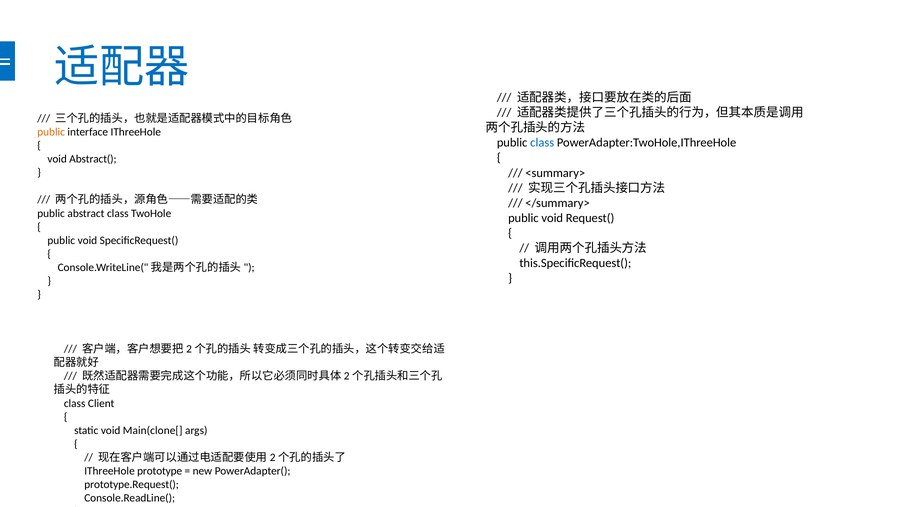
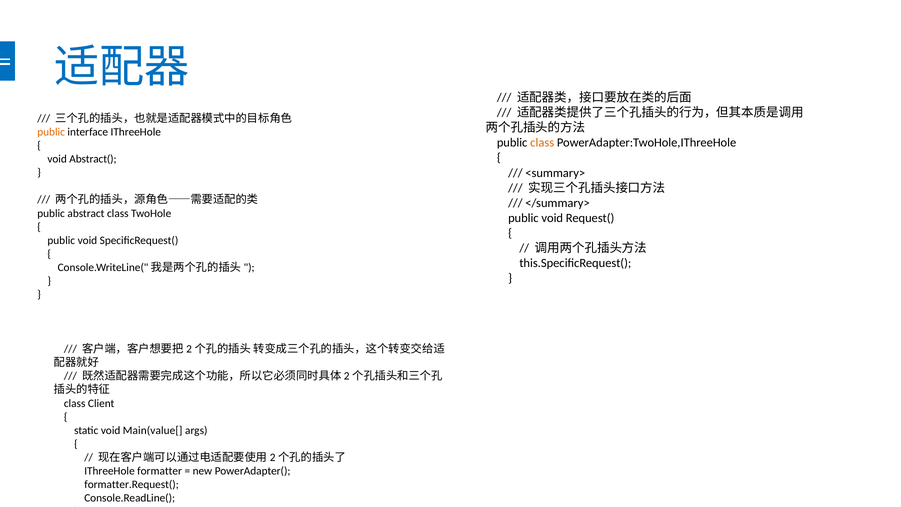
class colour: blue -> orange (542, 143)
Main(clone[: Main(clone[ -> Main(value[ (153, 430)
prototype: prototype -> formatter (160, 471)
prototype.Request(: prototype.Request( -> formatter.Request( (132, 484)
